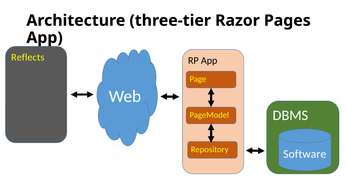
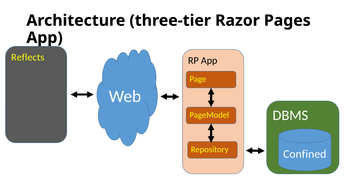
Software: Software -> Confined (305, 154)
